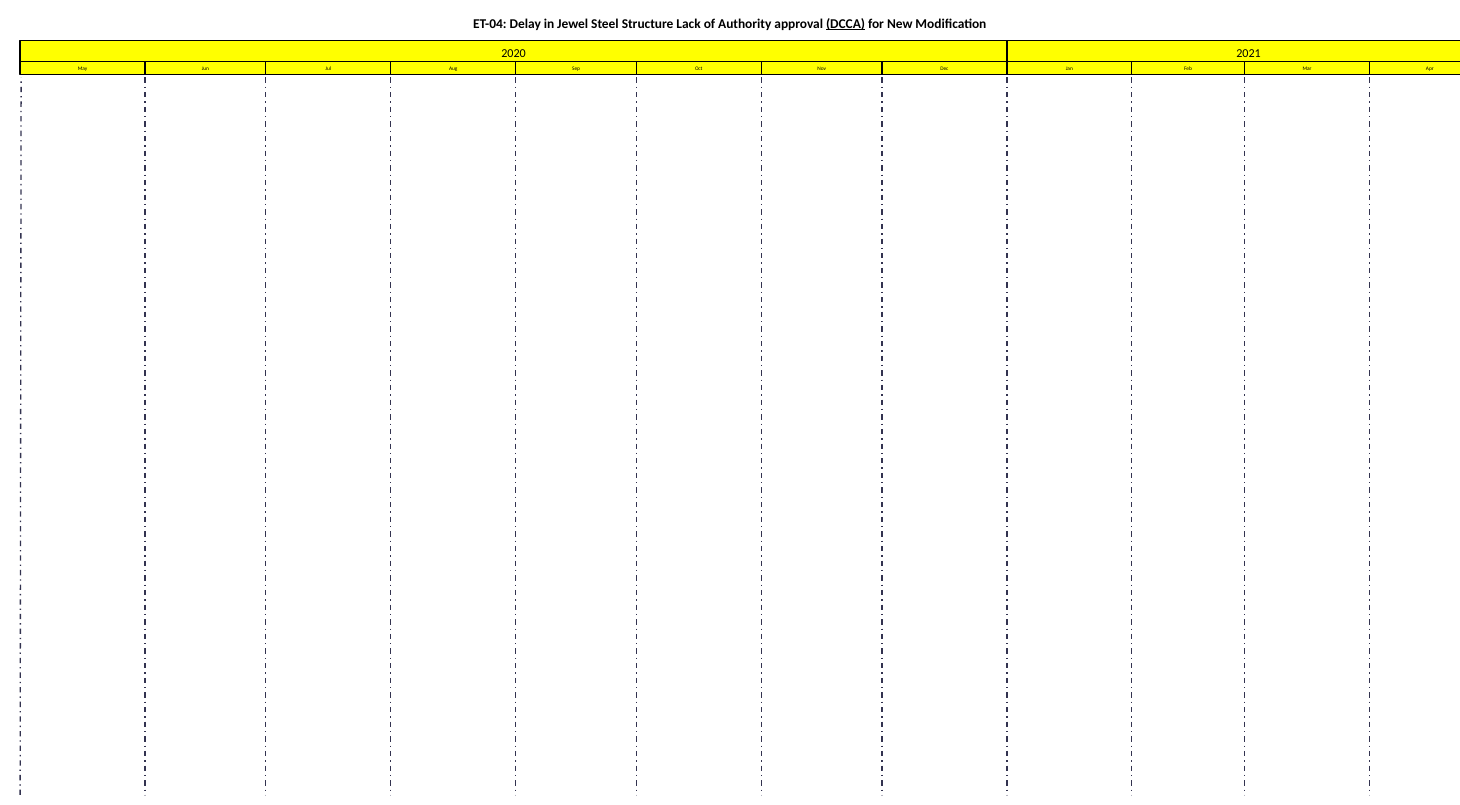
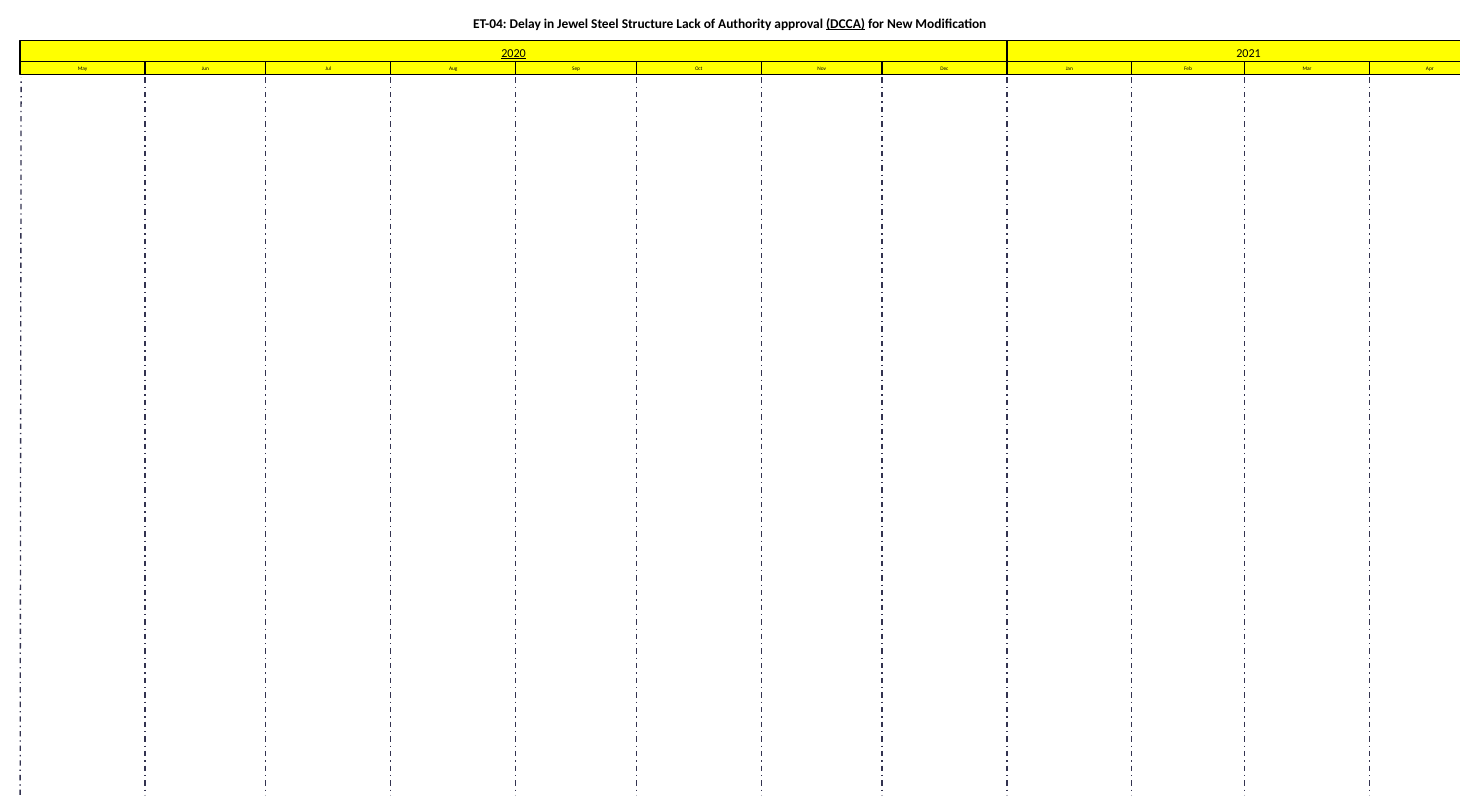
2020 underline: none -> present (514, 53)
